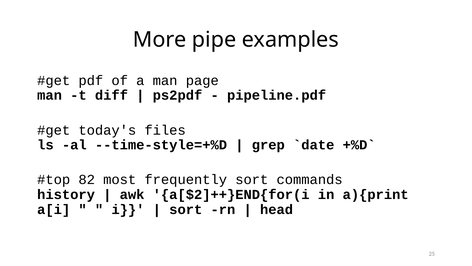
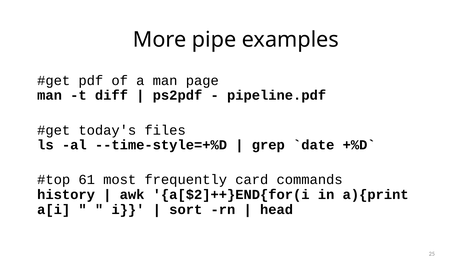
82: 82 -> 61 (87, 179)
frequently sort: sort -> card (252, 179)
